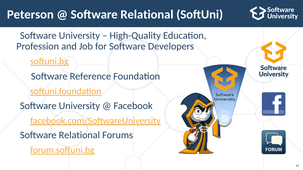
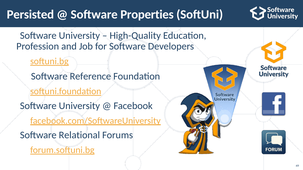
Peterson: Peterson -> Persisted (30, 15)
Software Relational: Relational -> Properties (147, 15)
